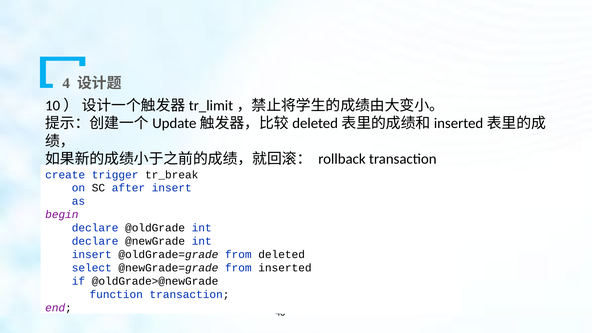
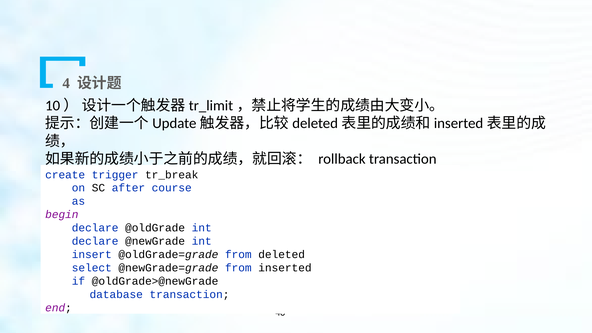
after insert: insert -> course (172, 188)
function: function -> database (116, 295)
